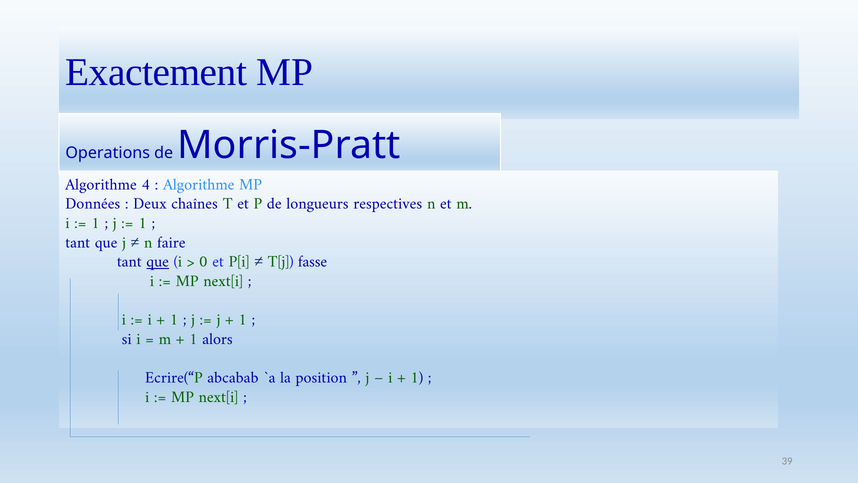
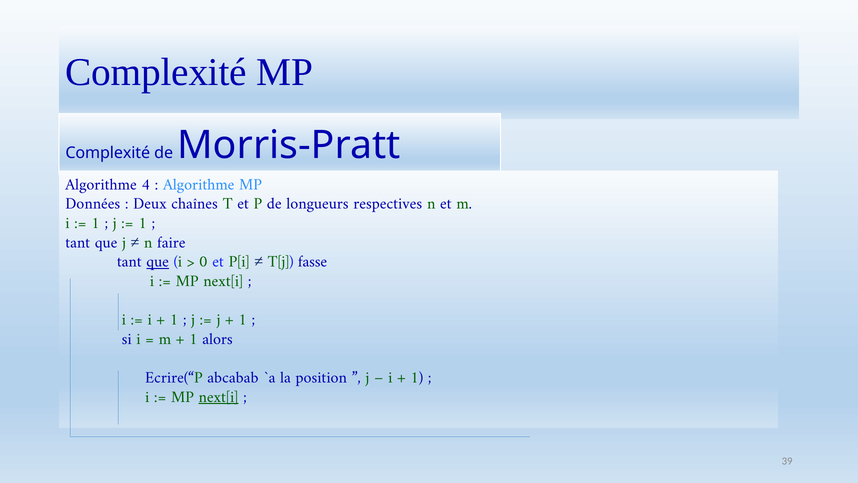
Exactement: Exactement -> Complexité (156, 72)
Operations: Operations -> Complexité (108, 153)
next[i underline: none -> present (218, 396)
